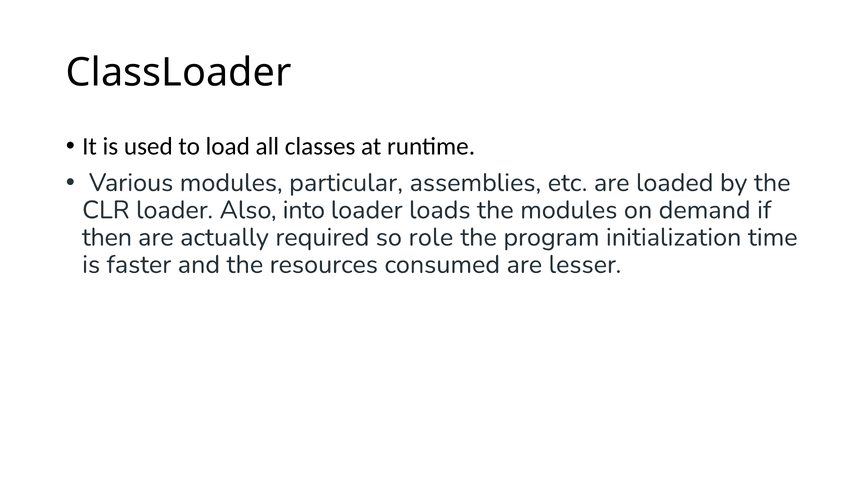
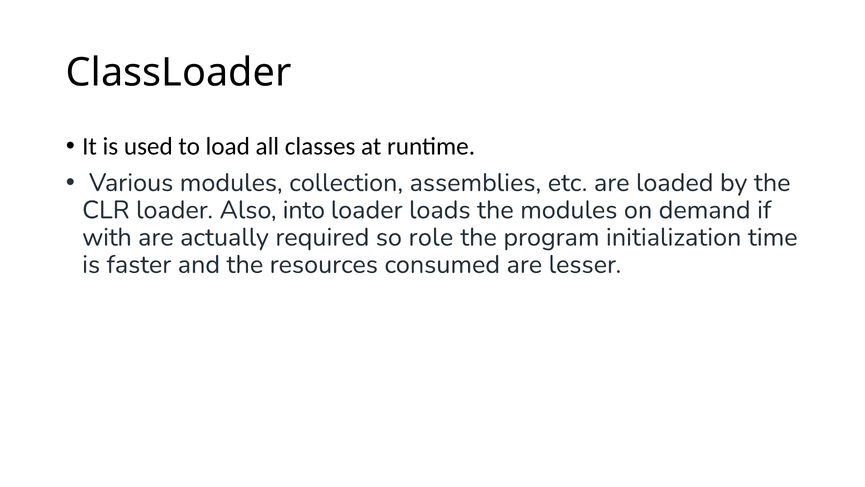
particular: particular -> collection (346, 183)
then: then -> with (107, 237)
